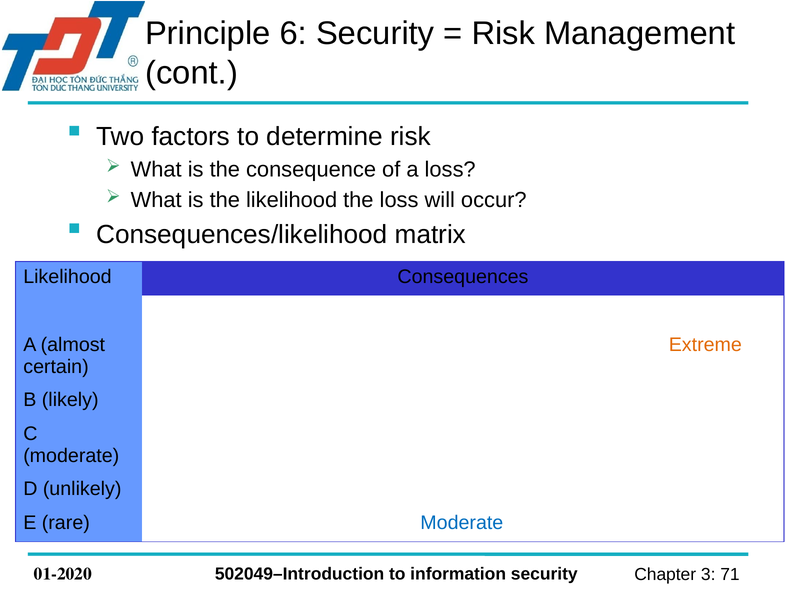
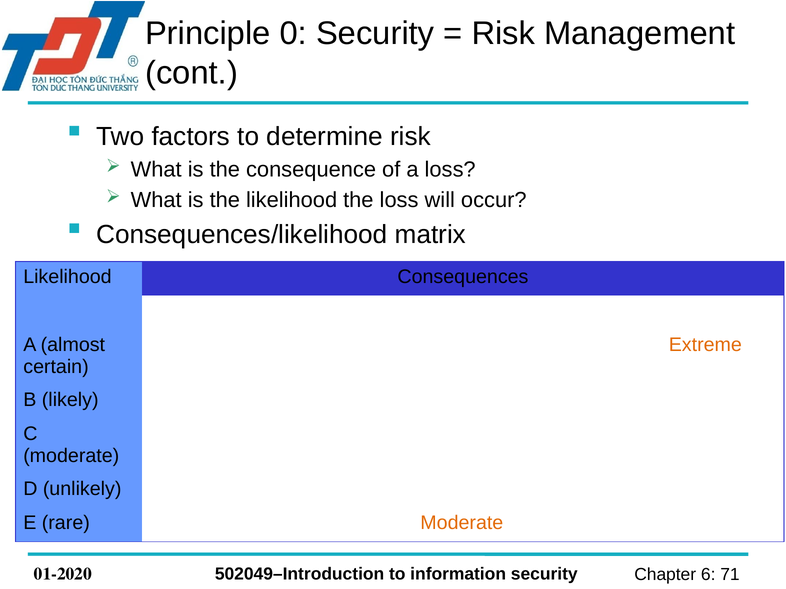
6: 6 -> 0 (293, 34)
Moderate colour: blue -> orange (462, 523)
3: 3 -> 6 (708, 575)
